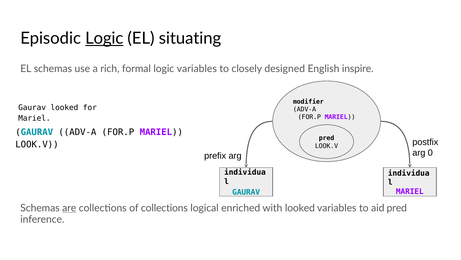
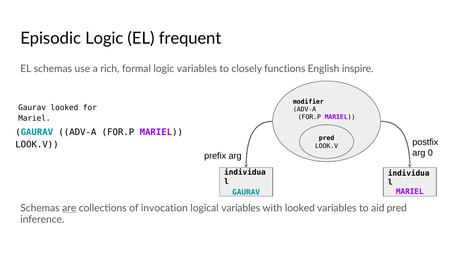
Logic underline: present -> none (104, 38)
situating: situating -> frequent (190, 38)
designed: designed -> functions (285, 69)
of collections: collections -> invocation (164, 208)
logical enriched: enriched -> variables (241, 208)
